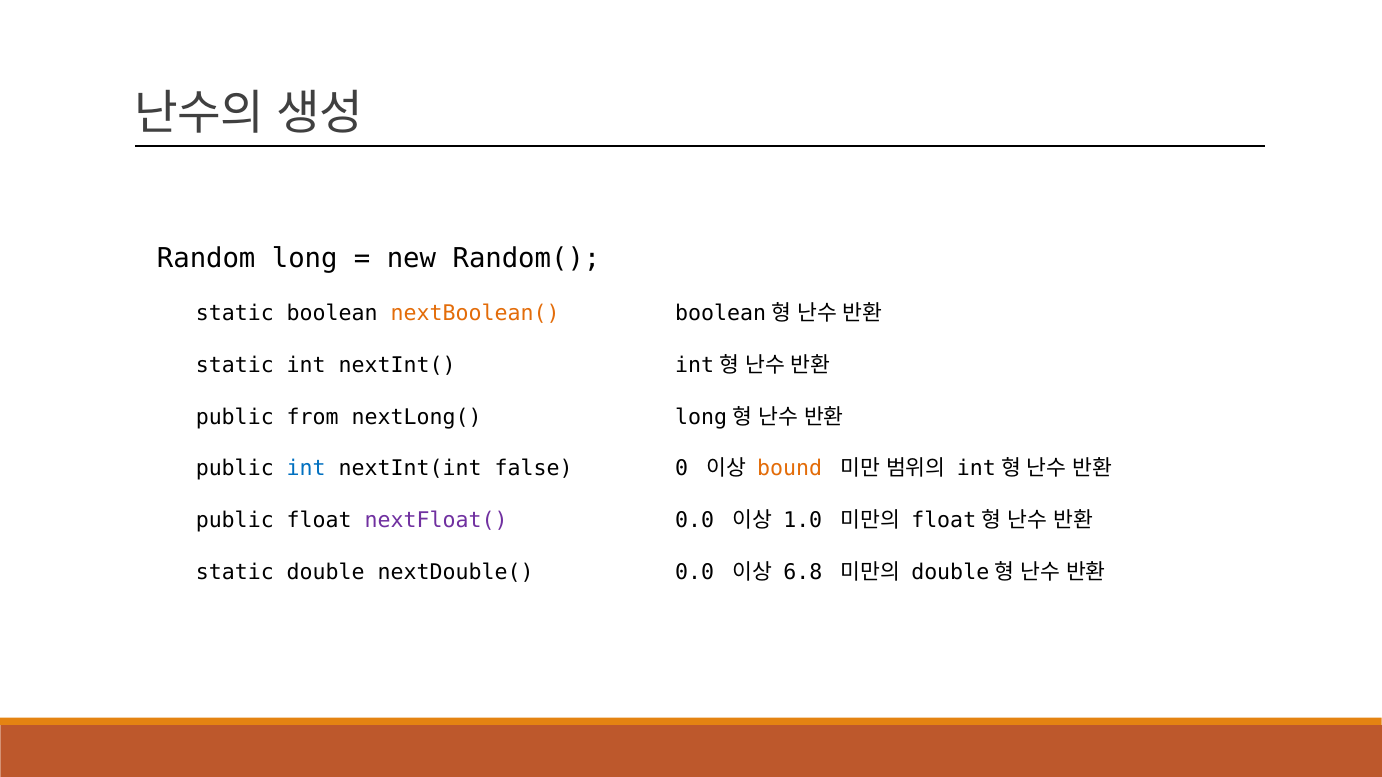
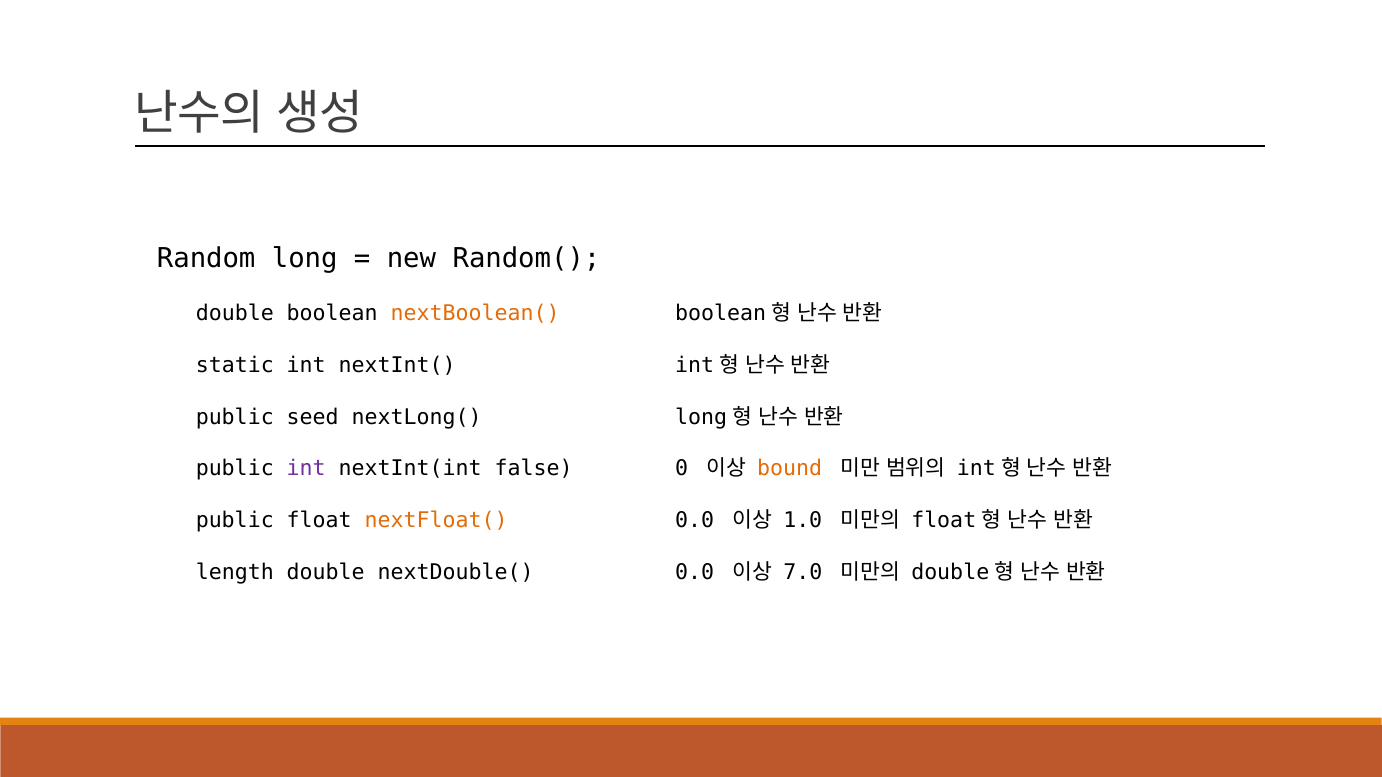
static: static -> double (235, 314)
from: from -> seed (313, 417)
int colour: blue -> purple (306, 469)
nextFloat( colour: purple -> orange (436, 521)
static: static -> length (235, 573)
6.8: 6.8 -> 7.0 (803, 573)
